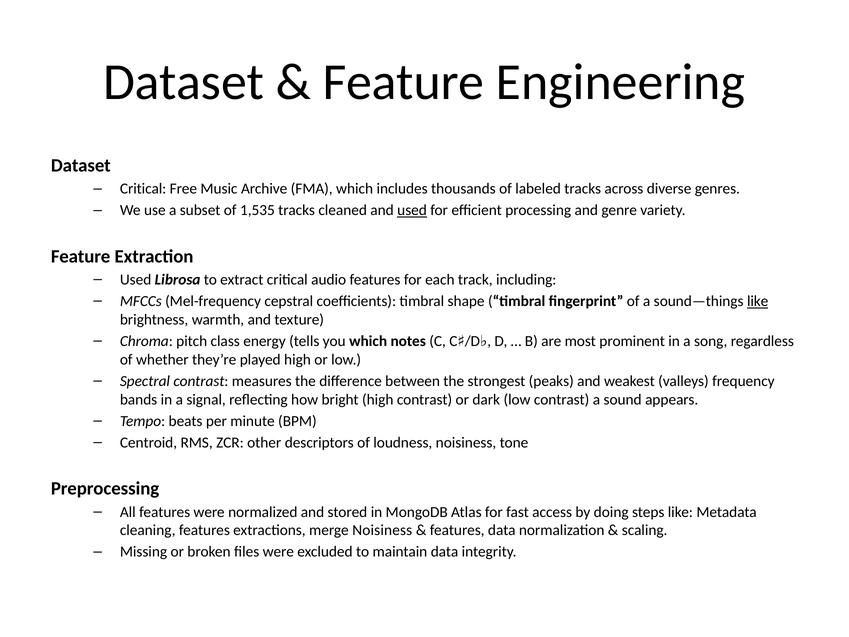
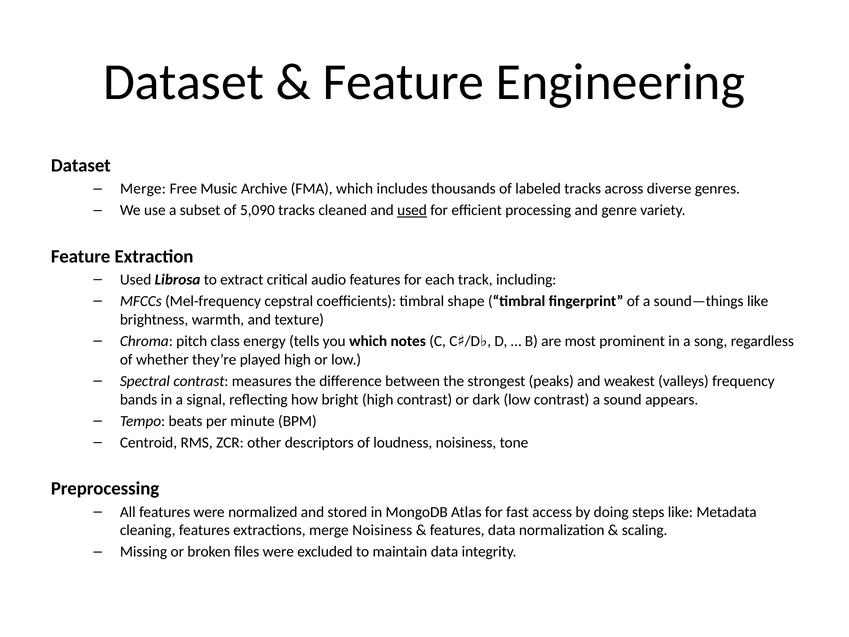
Critical: Critical -> Merge (143, 189)
1,535: 1,535 -> 5,090 (257, 210)
like underline: present -> none (758, 301)
